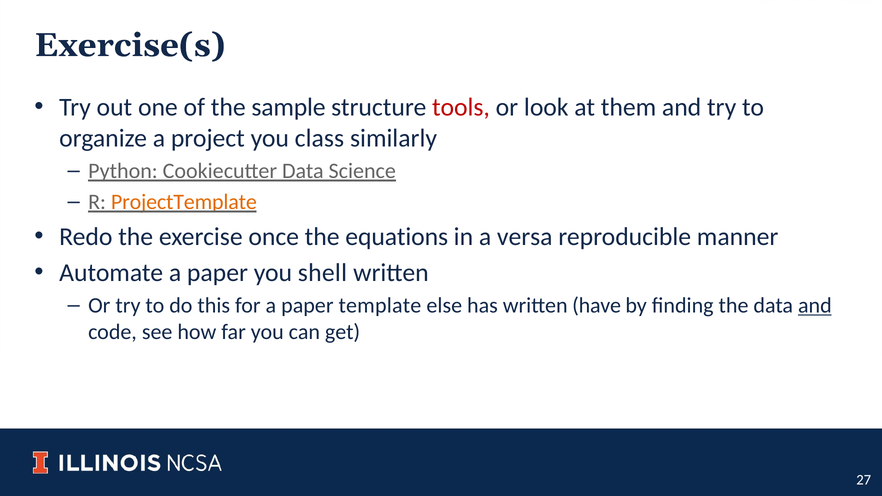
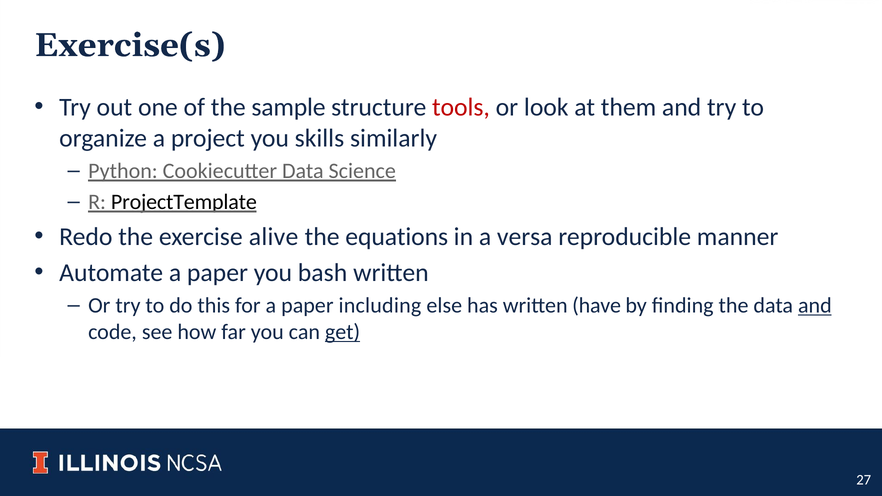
class: class -> skills (319, 138)
ProjectTemplate colour: orange -> black (184, 202)
once: once -> alive (274, 237)
shell: shell -> bash (323, 273)
template: template -> including (380, 306)
get underline: none -> present (343, 332)
